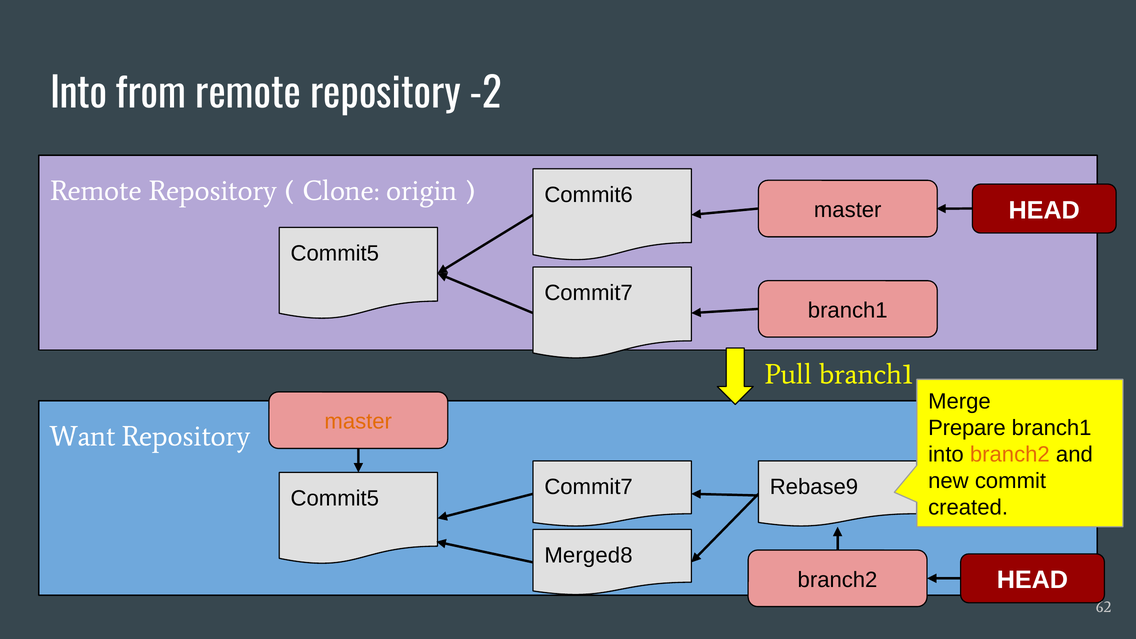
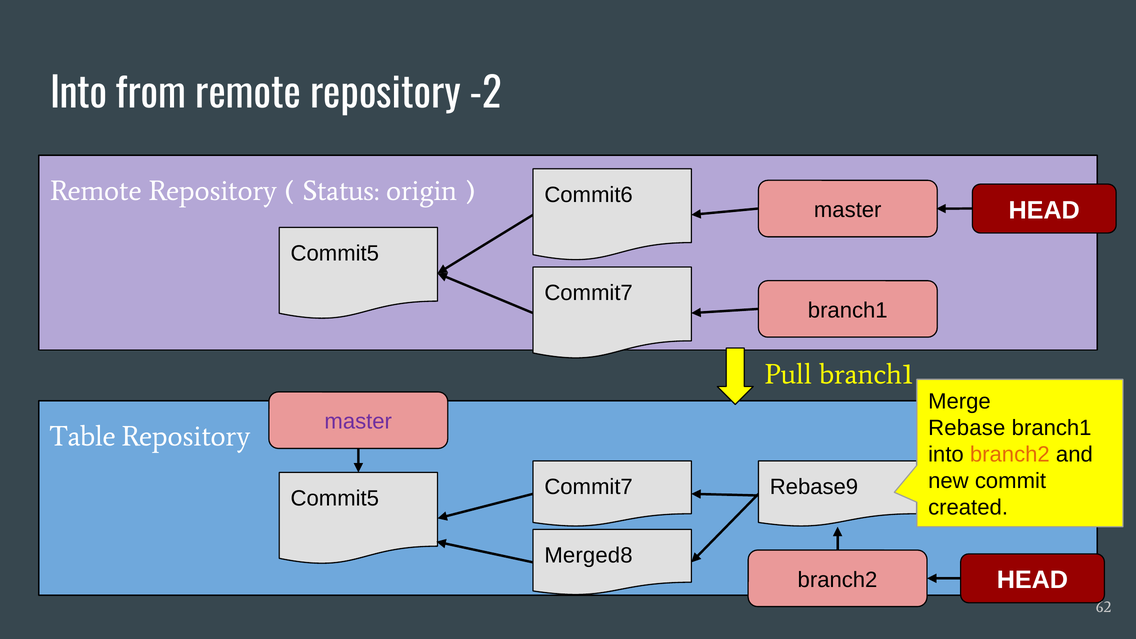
Clone: Clone -> Status (341, 191)
master colour: orange -> purple (358, 422)
Prepare: Prepare -> Rebase (967, 428)
Want: Want -> Table (83, 436)
